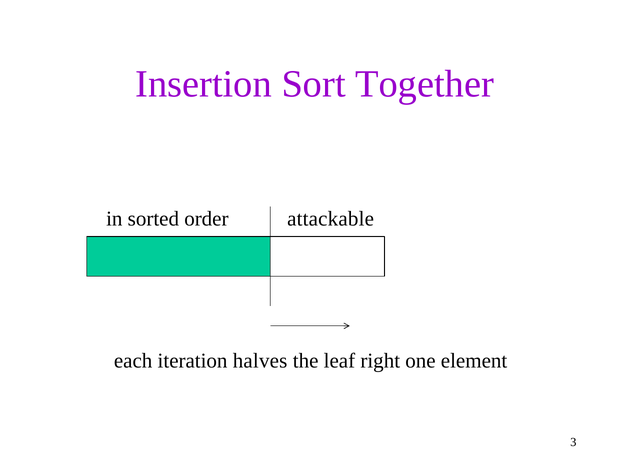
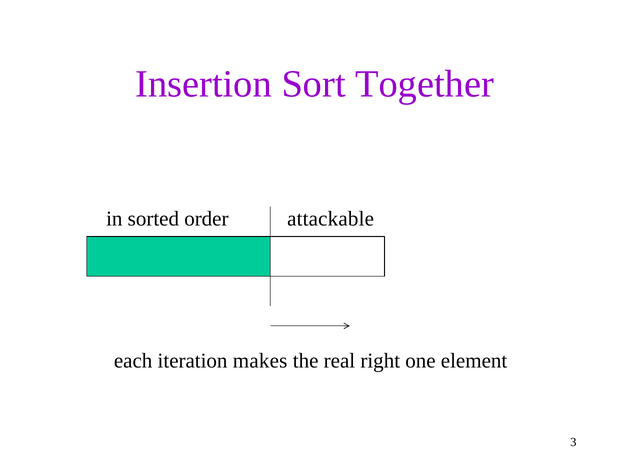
halves: halves -> makes (260, 361)
leaf: leaf -> real (339, 361)
